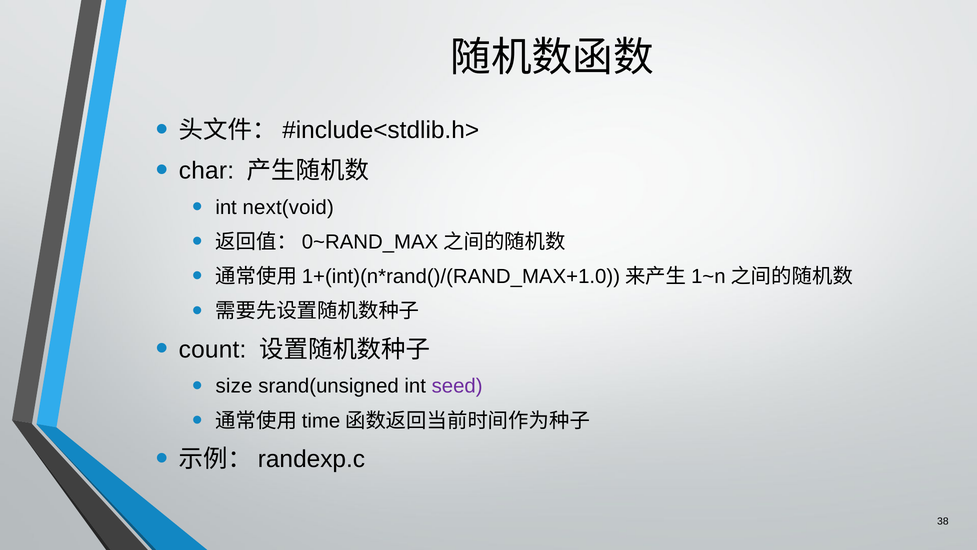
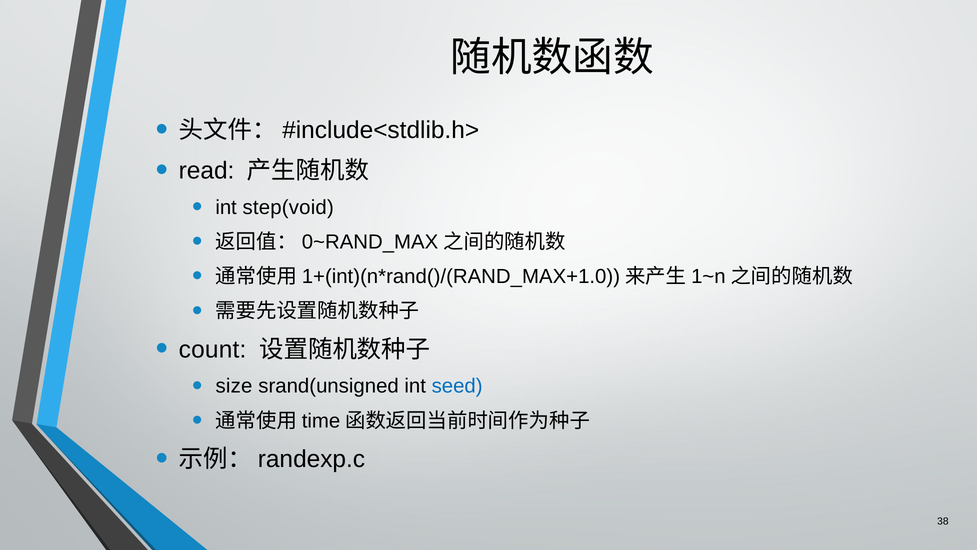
char: char -> read (207, 170)
next(void: next(void -> step(void (288, 207)
seed colour: purple -> blue (457, 386)
